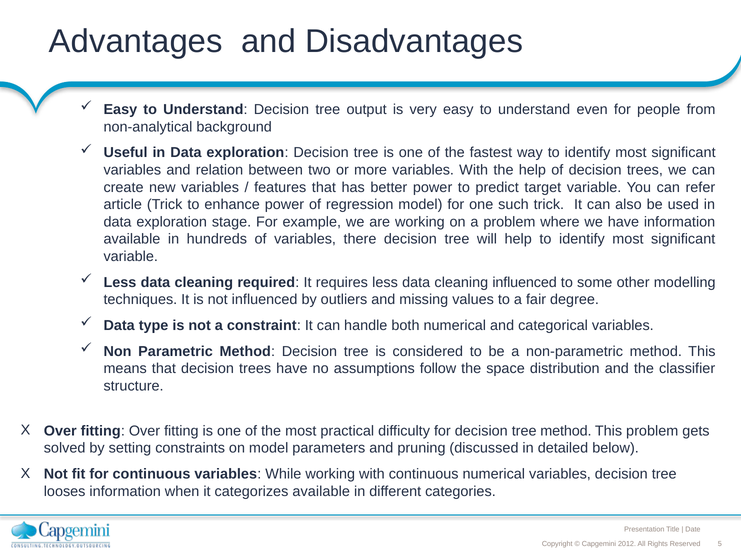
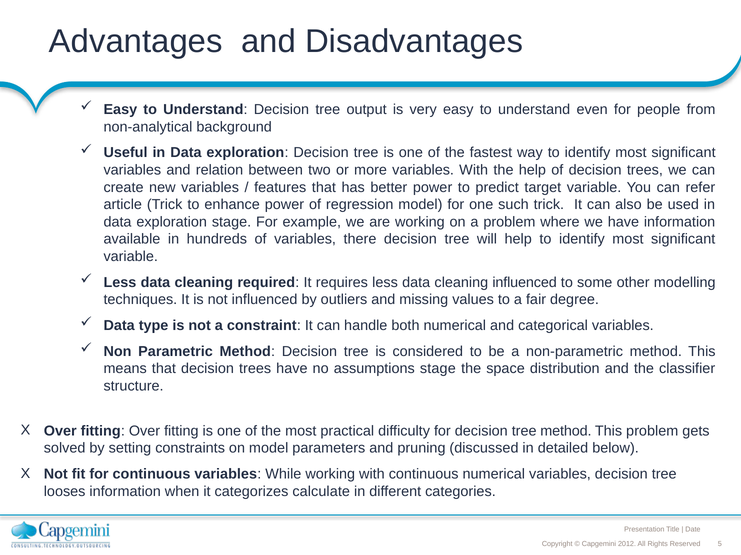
assumptions follow: follow -> stage (438, 369)
categorizes available: available -> calculate (321, 492)
